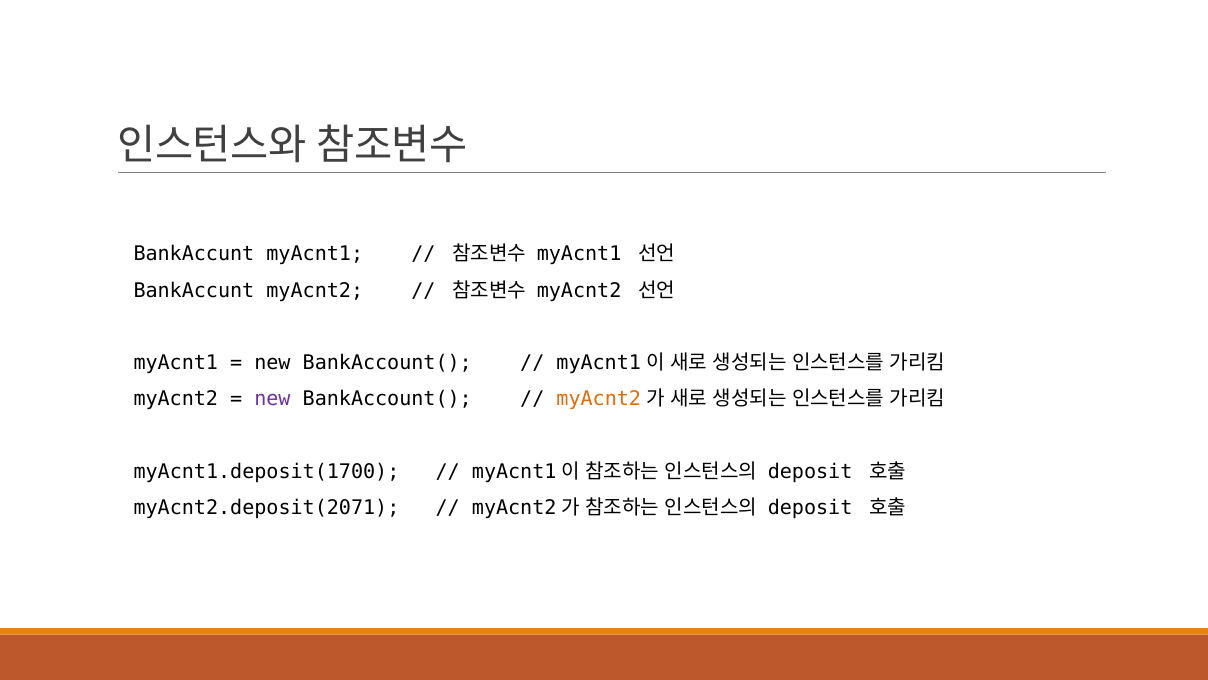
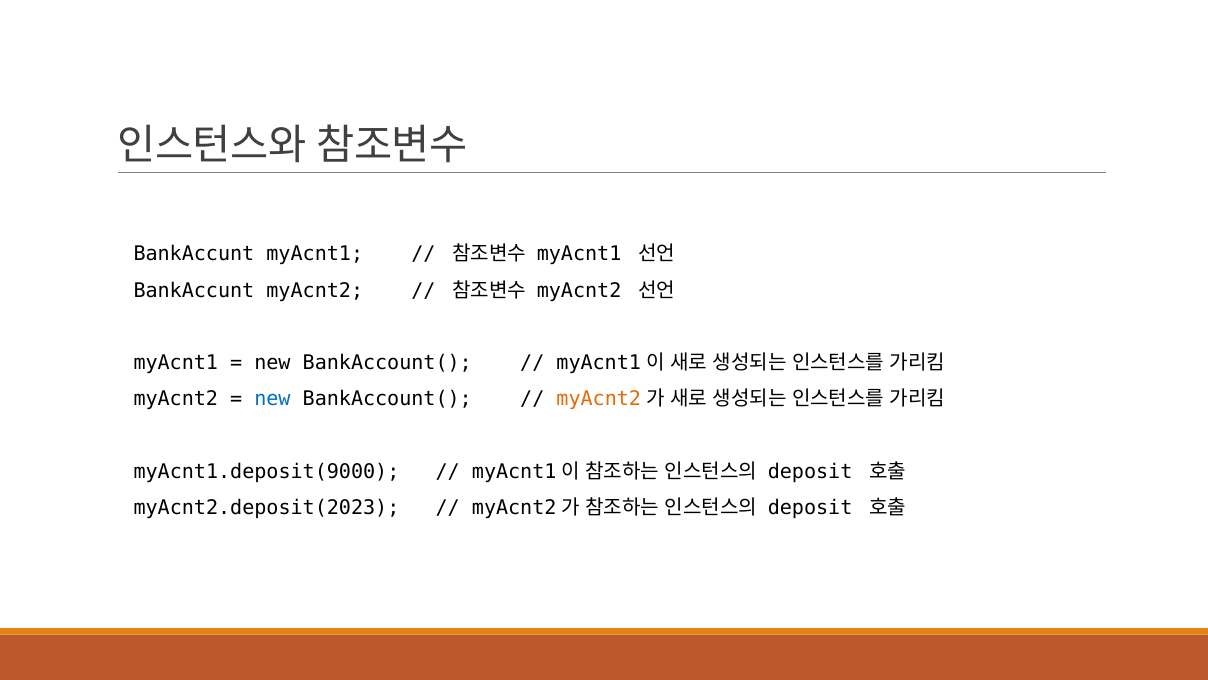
new colour: purple -> blue (272, 399)
myAcnt1.deposit(1700: myAcnt1.deposit(1700 -> myAcnt1.deposit(9000 (266, 471)
myAcnt2.deposit(2071: myAcnt2.deposit(2071 -> myAcnt2.deposit(2023 (266, 507)
